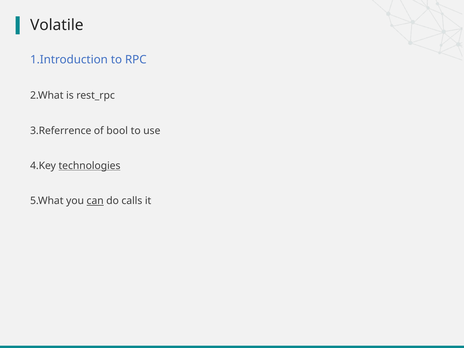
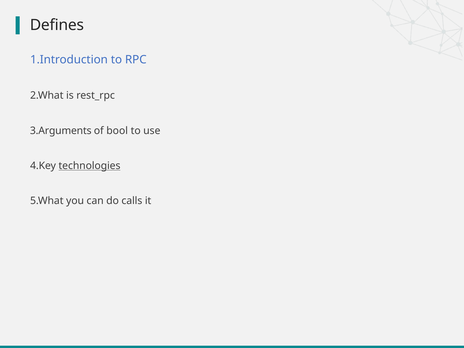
Volatile: Volatile -> Defines (57, 25)
3.Referrence: 3.Referrence -> 3.Arguments (61, 131)
can underline: present -> none (95, 201)
